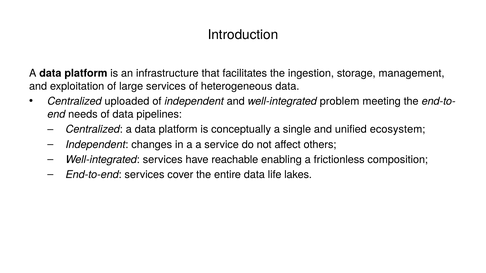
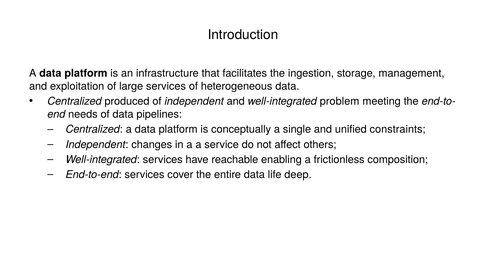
uploaded: uploaded -> produced (127, 102)
ecosystem: ecosystem -> constraints (398, 130)
lakes: lakes -> deep (298, 175)
